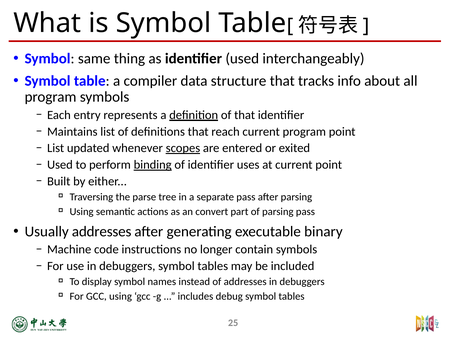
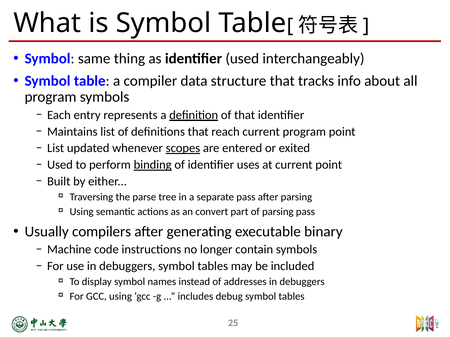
Usually addresses: addresses -> compilers (102, 232)
